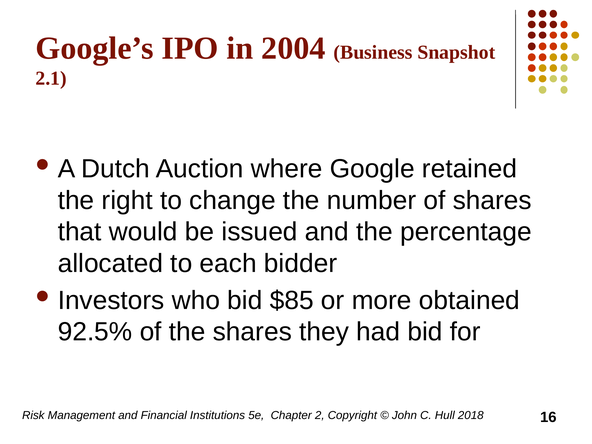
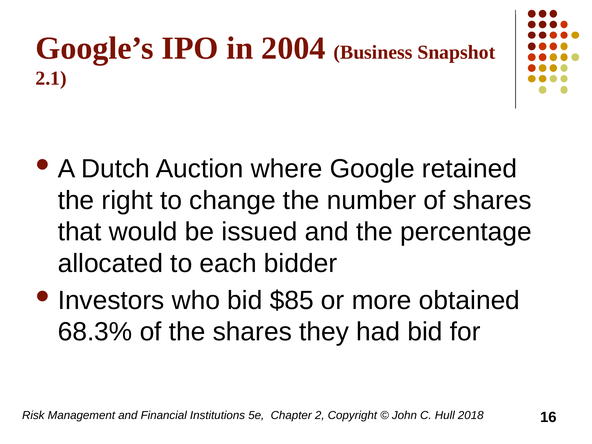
92.5%: 92.5% -> 68.3% (95, 332)
